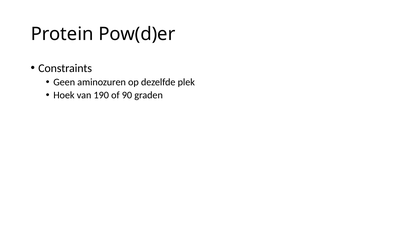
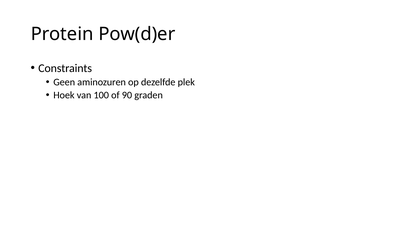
190: 190 -> 100 (101, 95)
